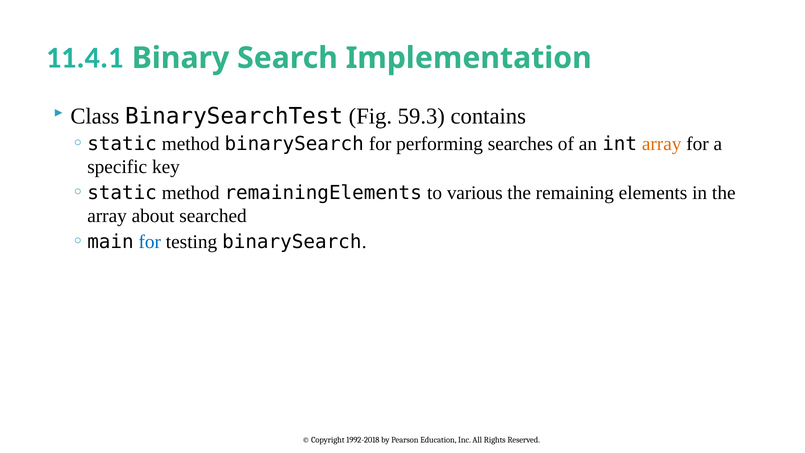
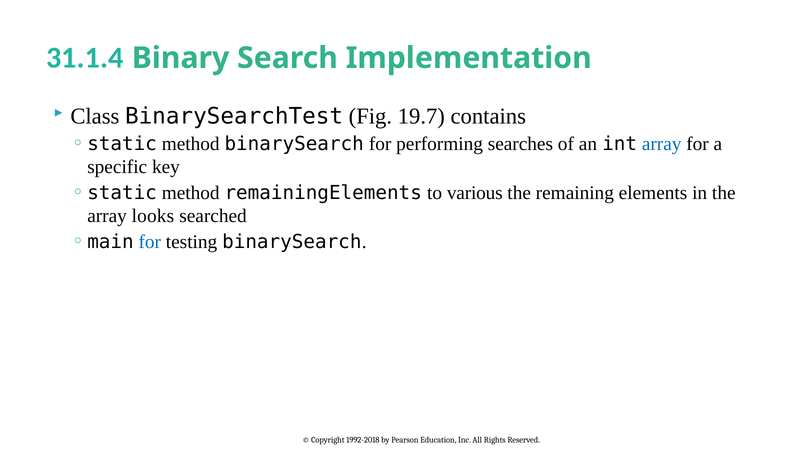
11.4.1: 11.4.1 -> 31.1.4 (85, 58)
59.3: 59.3 -> 19.7 (421, 116)
array colour: orange -> blue (662, 144)
about: about -> looks (153, 216)
